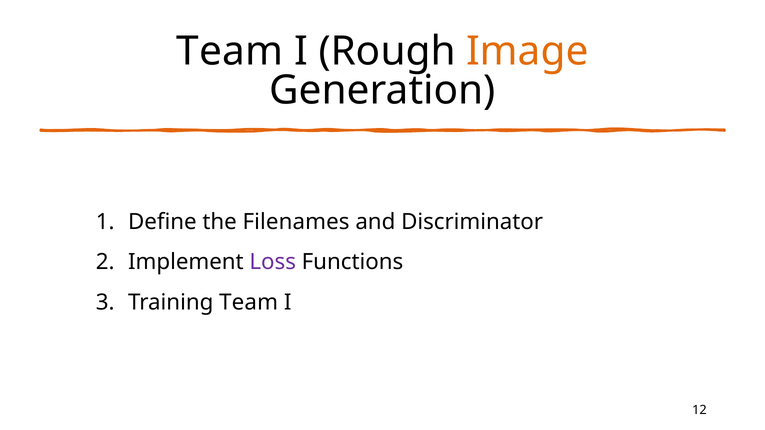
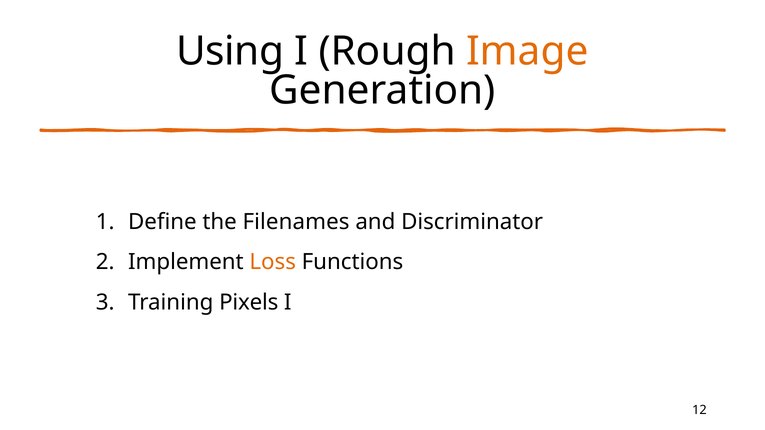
Team: Team -> Using (230, 51)
Loss colour: purple -> orange (273, 262)
Training Team: Team -> Pixels (249, 302)
